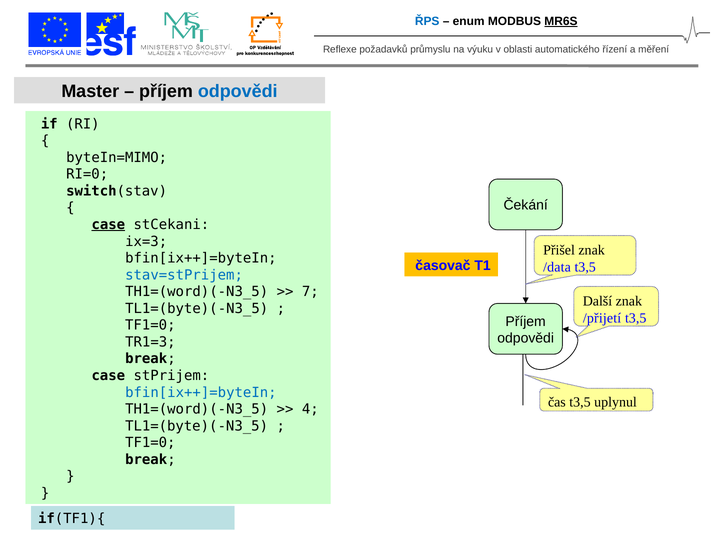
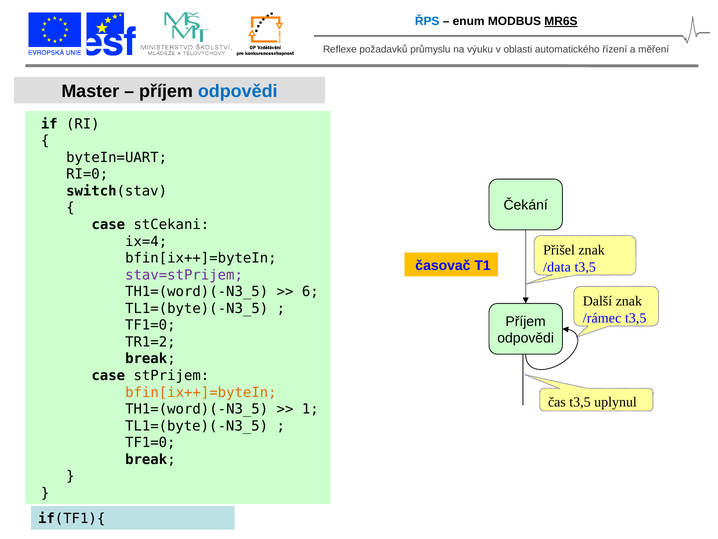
byteIn=MIMO: byteIn=MIMO -> byteIn=UART (117, 157)
case underline: present -> none (108, 224)
ix=3: ix=3 -> ix=4 (146, 241)
stav=stPrijem colour: blue -> purple (184, 275)
7: 7 -> 6 (310, 291)
/přijetí: /přijetí -> /rámec (602, 318)
TR1=3: TR1=3 -> TR1=2 (150, 342)
bfin[ix++]=byteIn colour: blue -> orange (201, 392)
4: 4 -> 1 (310, 409)
